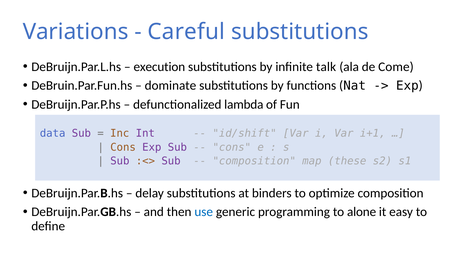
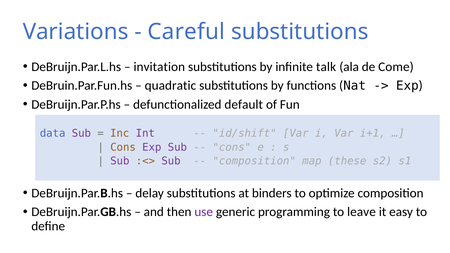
execution: execution -> invitation (159, 67)
dominate: dominate -> quadratic (170, 86)
lambda: lambda -> default (244, 105)
use colour: blue -> purple (204, 212)
alone: alone -> leave (361, 212)
